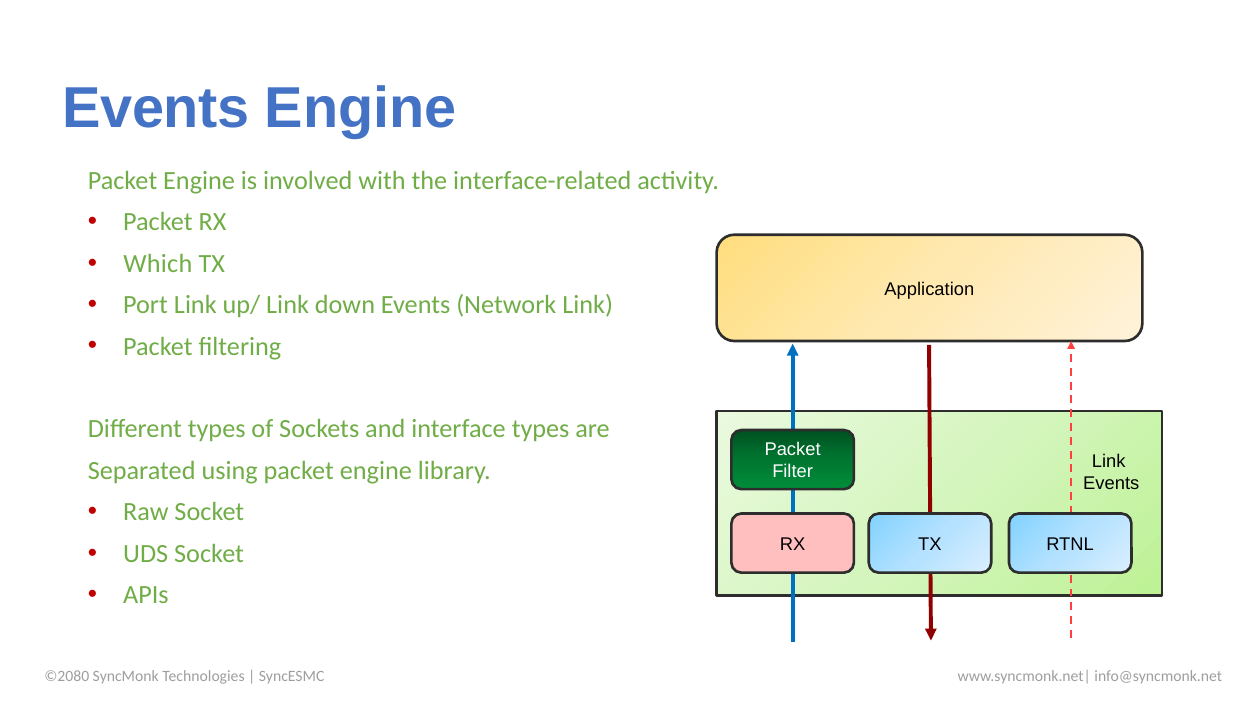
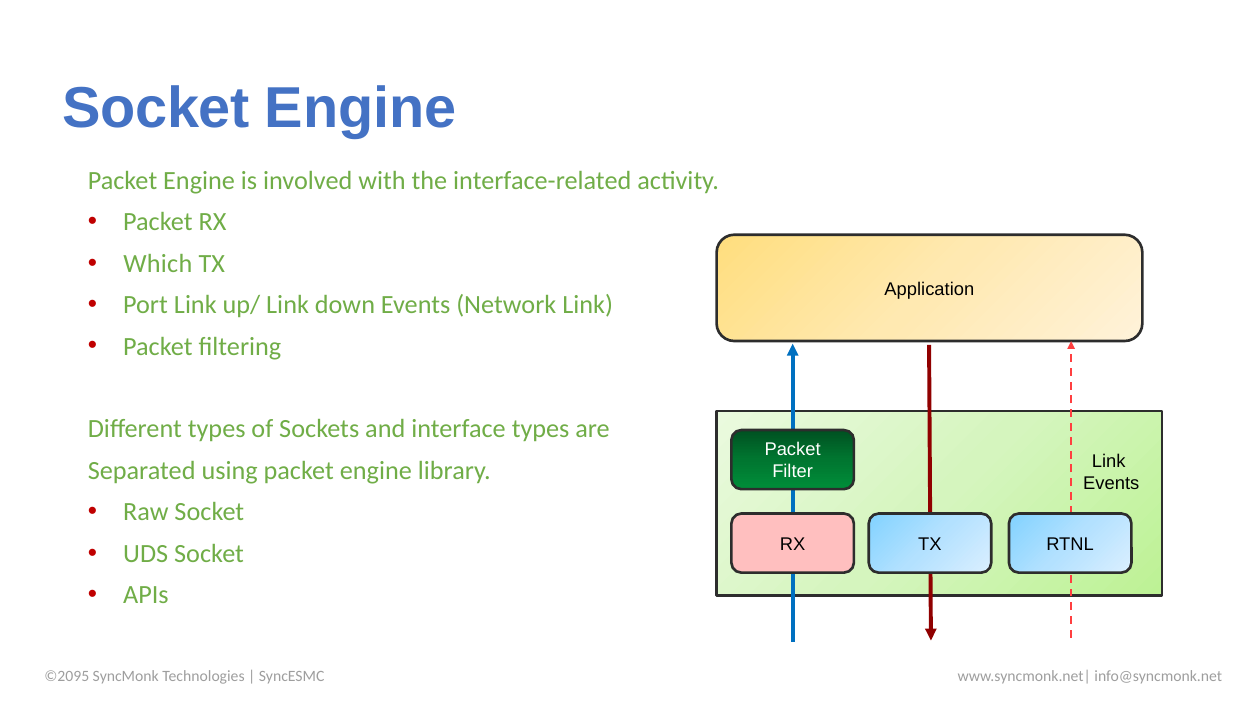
Events: Events -> Socket (156, 108)
©2080: ©2080 -> ©2095 (67, 676)
